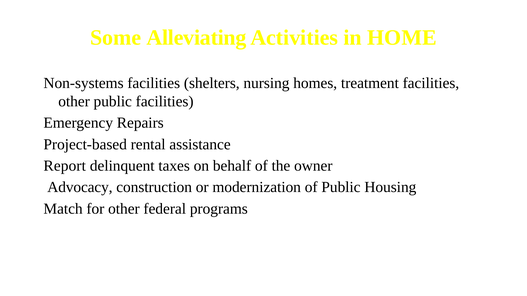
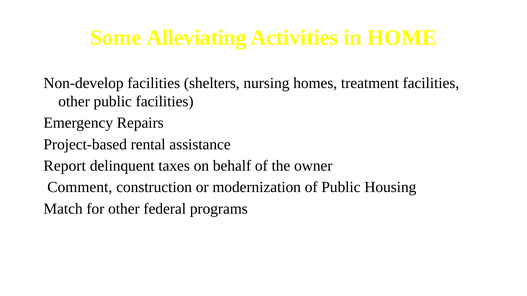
Non-systems: Non-systems -> Non-develop (84, 83)
Advocacy: Advocacy -> Comment (80, 188)
